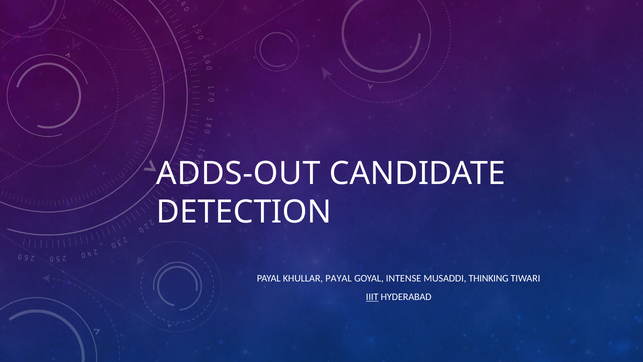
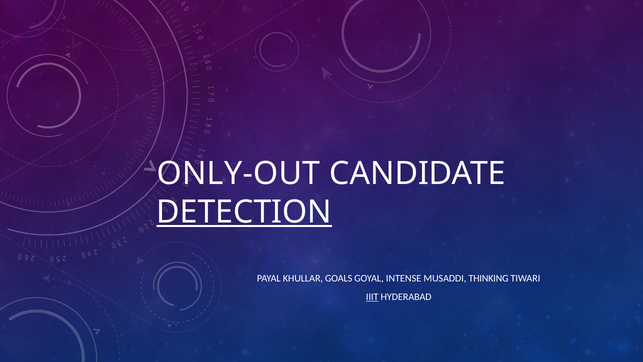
ADDS-OUT: ADDS-OUT -> ONLY-OUT (239, 173)
DETECTION underline: none -> present (244, 212)
KHULLAR PAYAL: PAYAL -> GOALS (339, 278)
